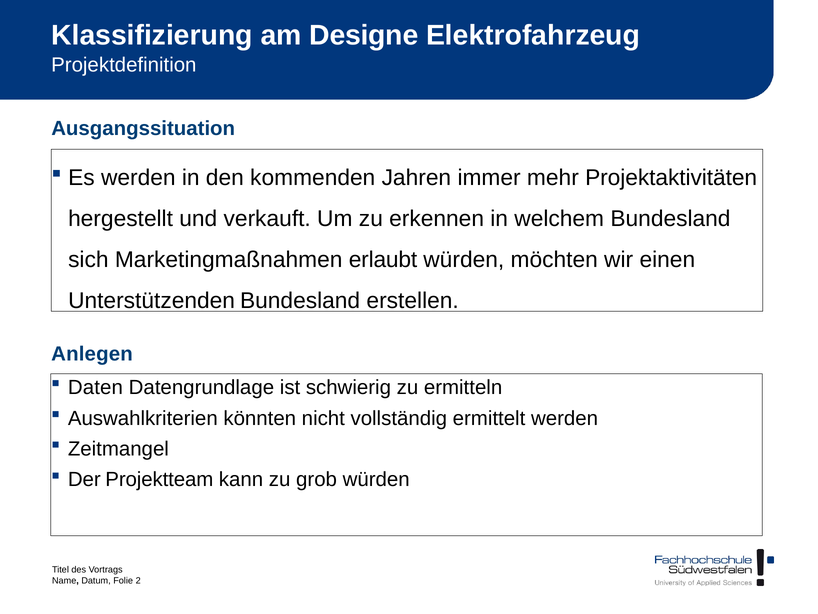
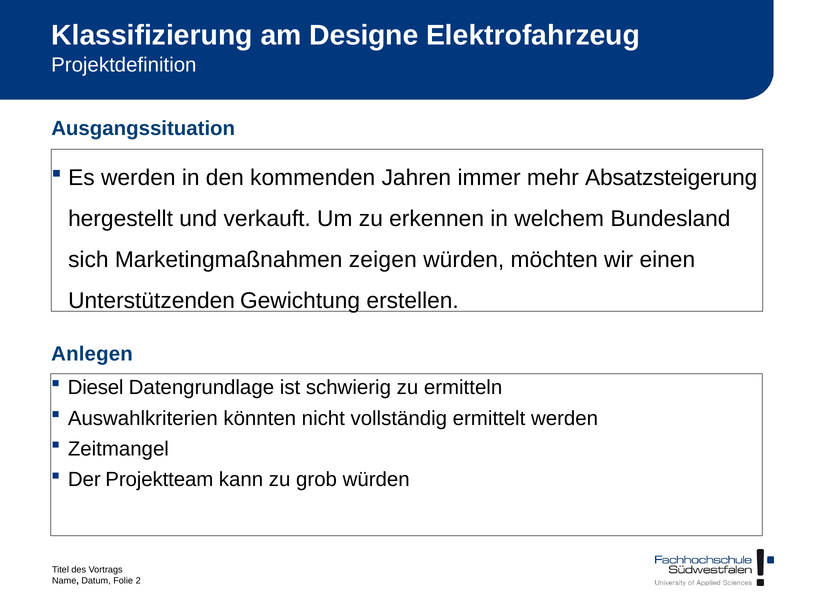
Projektaktivitäten: Projektaktivitäten -> Absatzsteigerung (671, 178)
erlaubt: erlaubt -> zeigen (383, 260)
Unterstützenden Bundesland: Bundesland -> Gewichtung (300, 300)
Daten: Daten -> Diesel (96, 387)
